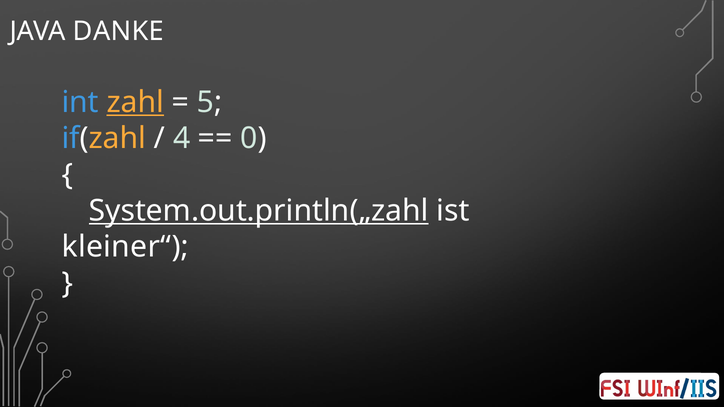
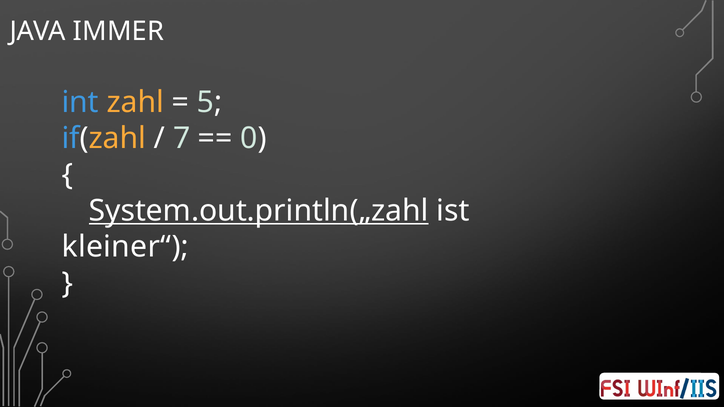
DANKE: DANKE -> IMMER (118, 32)
zahl underline: present -> none (135, 102)
4: 4 -> 7 (182, 139)
